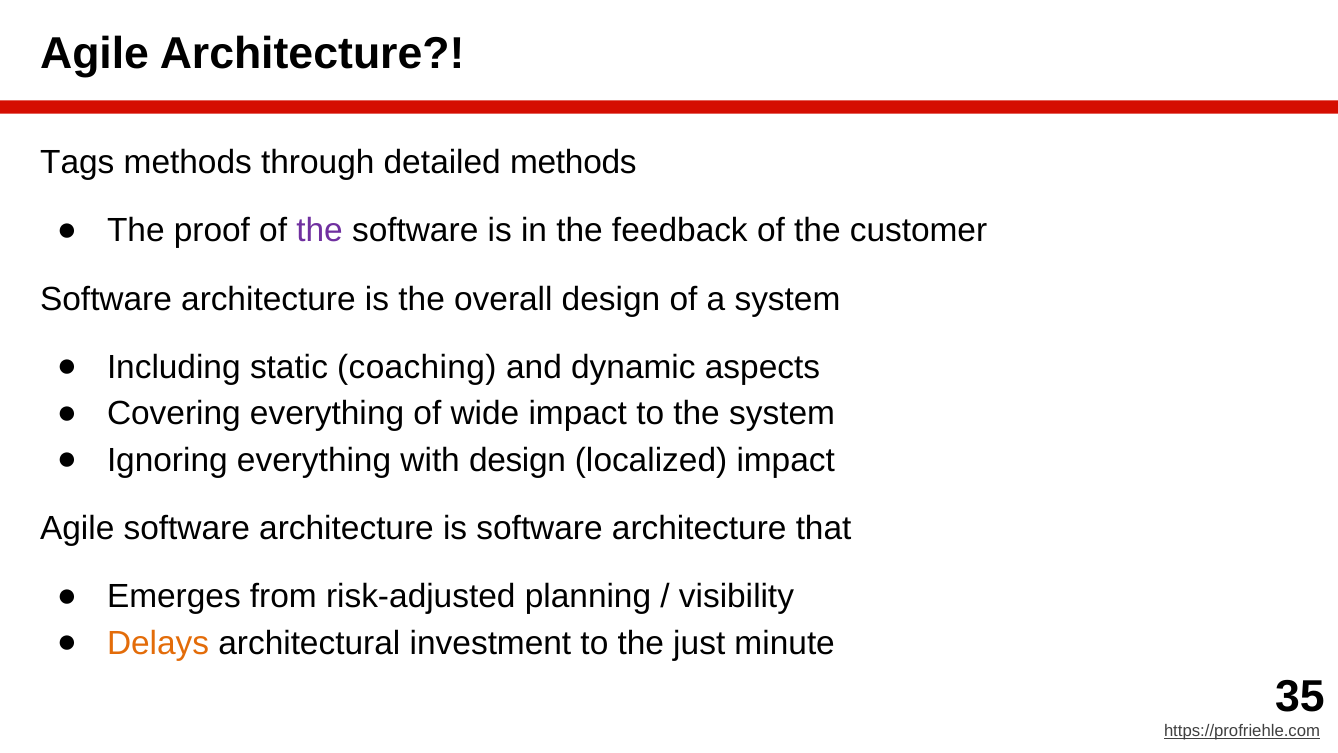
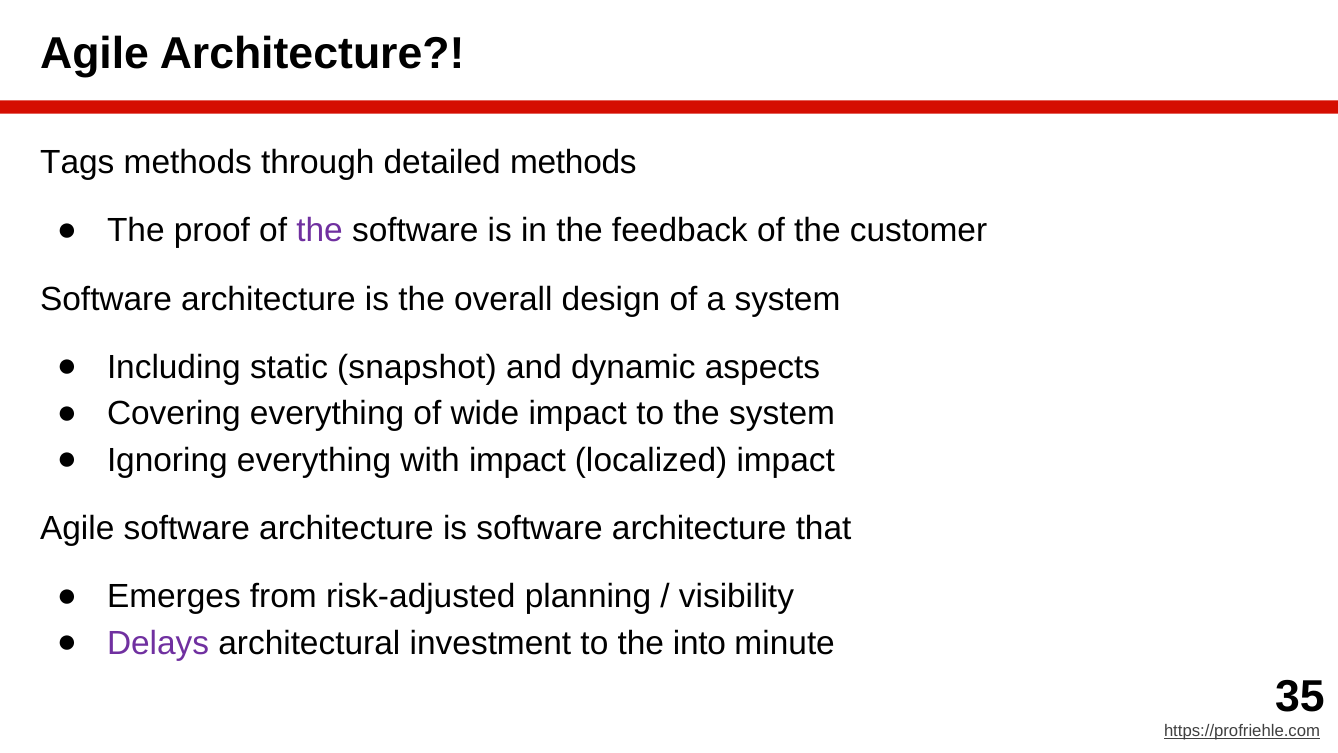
coaching: coaching -> snapshot (417, 368)
with design: design -> impact (517, 460)
Delays colour: orange -> purple (158, 643)
just: just -> into (699, 643)
